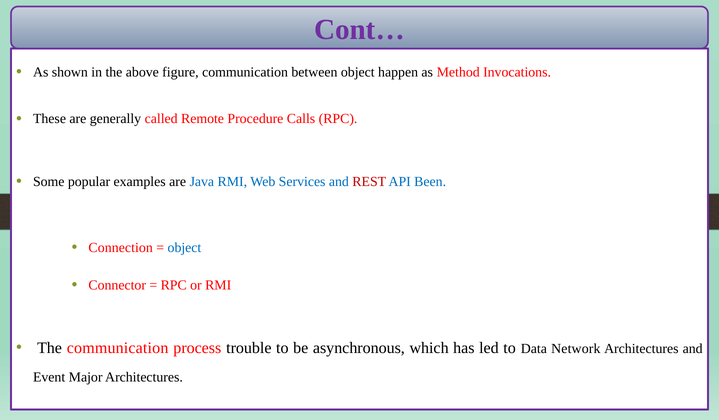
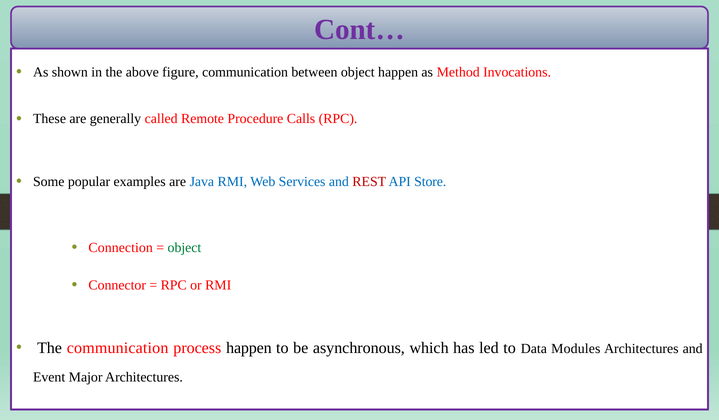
Been: Been -> Store (430, 182)
object colour: blue -> green (184, 248)
process trouble: trouble -> happen (249, 348)
Network: Network -> Modules (576, 348)
